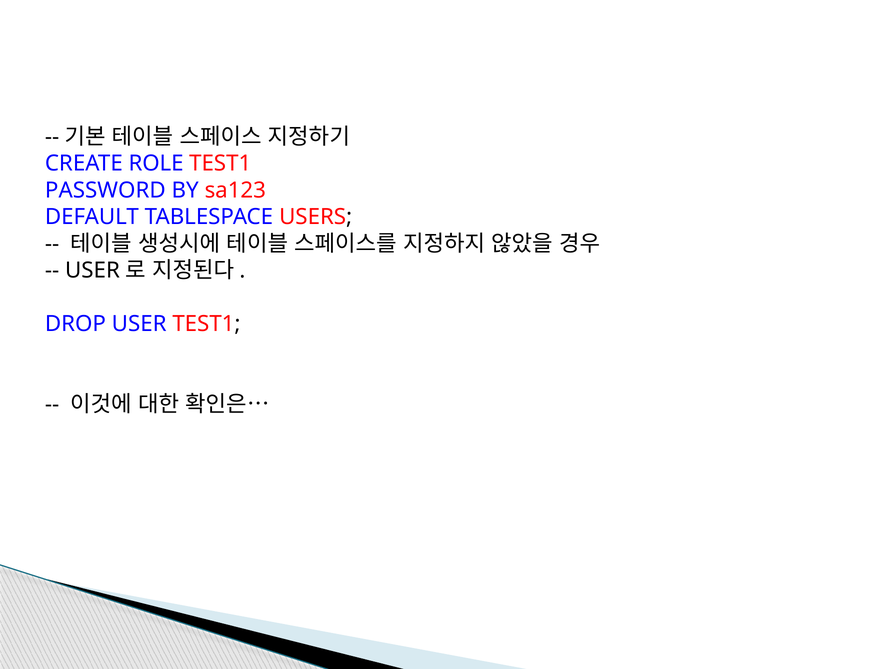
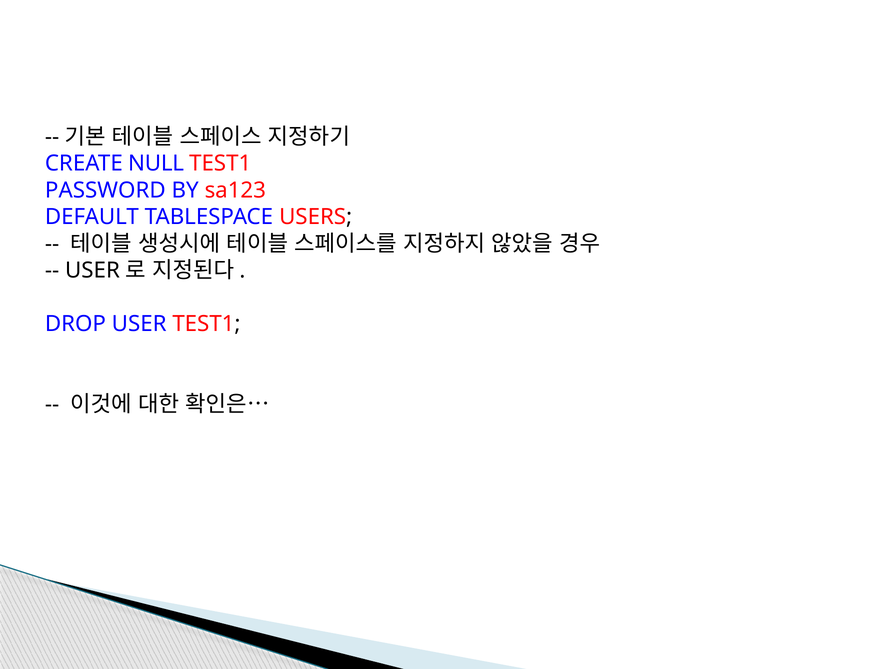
ROLE: ROLE -> NULL (156, 163)
